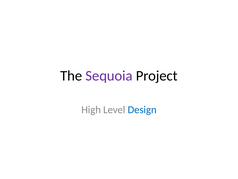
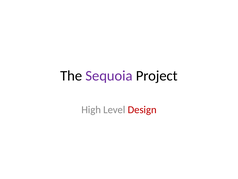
Design colour: blue -> red (142, 109)
